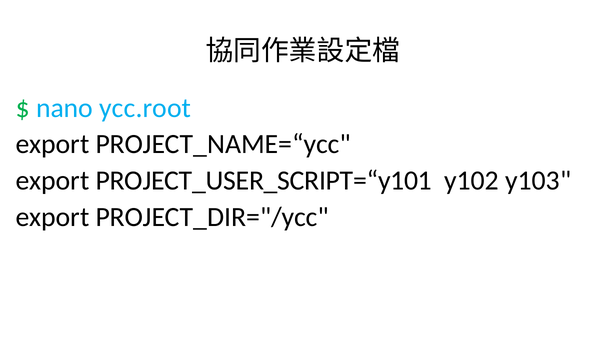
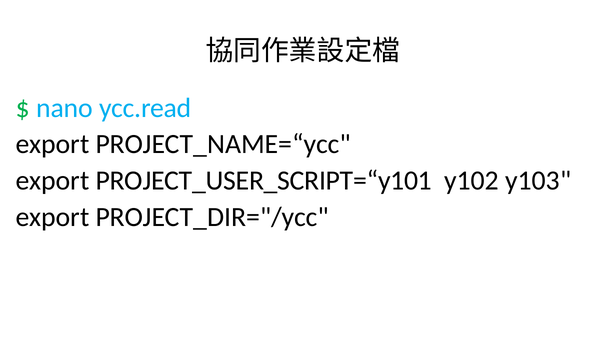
ycc.root: ycc.root -> ycc.read (145, 108)
